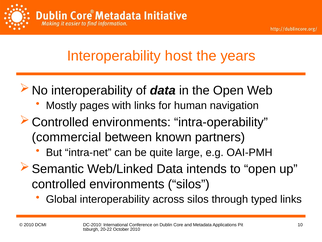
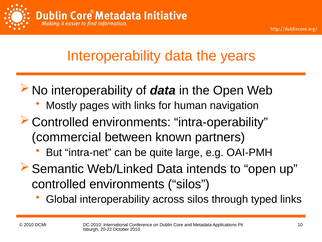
Interoperability host: host -> data (179, 56)
